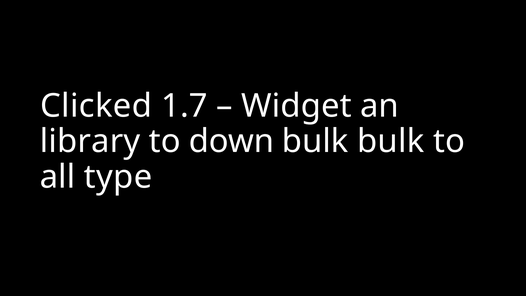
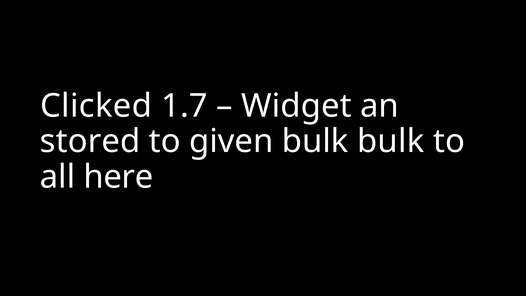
library: library -> stored (90, 141)
down: down -> given (231, 141)
type: type -> here (118, 177)
